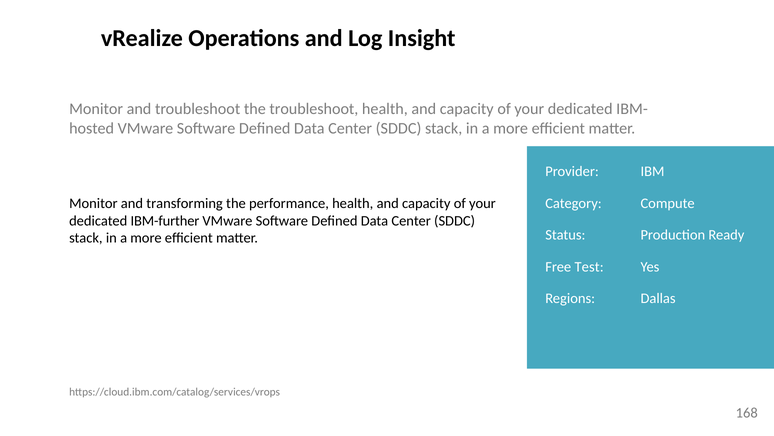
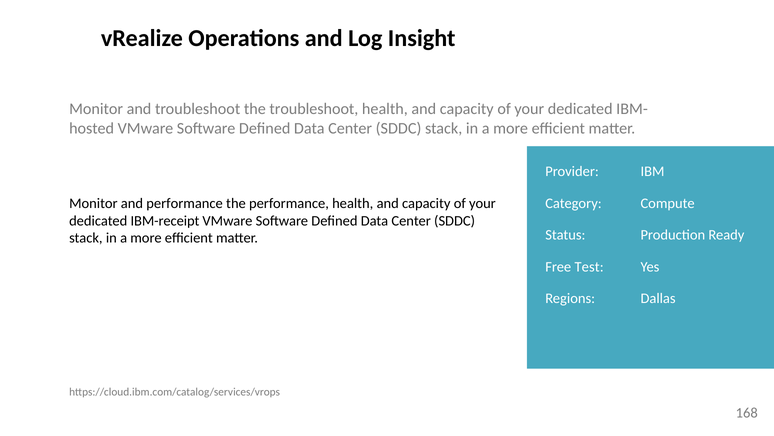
and transforming: transforming -> performance (185, 203)
IBM-further: IBM-further -> IBM-receipt (165, 220)
